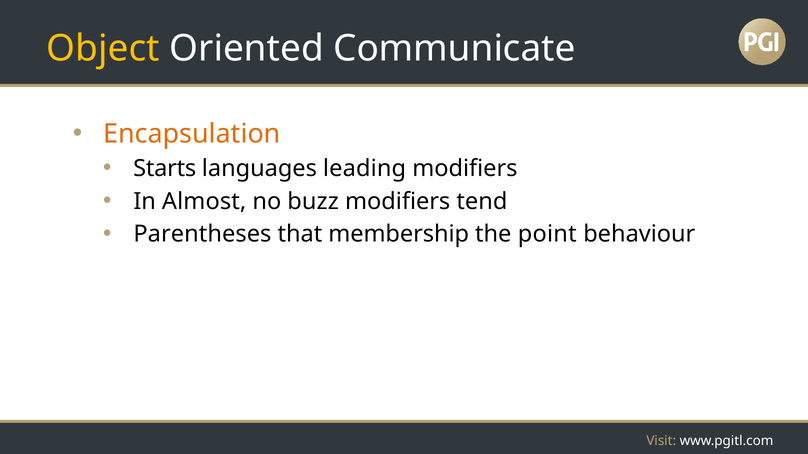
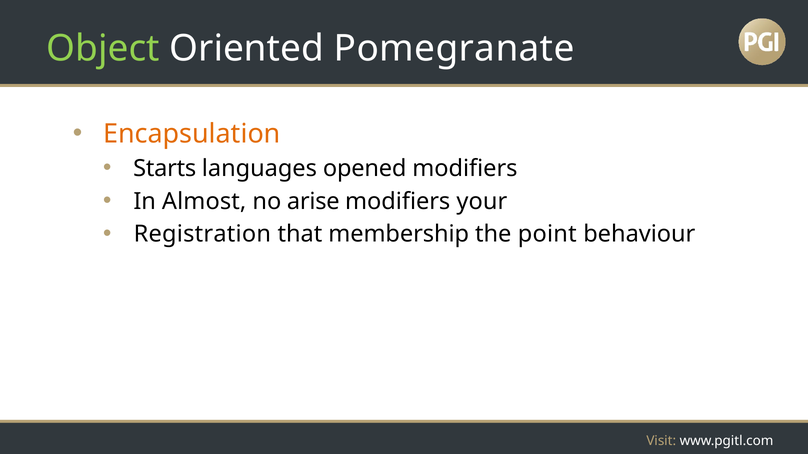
Object colour: yellow -> light green (103, 49)
Communicate: Communicate -> Pomegranate (454, 49)
leading: leading -> opened (365, 169)
buzz: buzz -> arise (313, 202)
tend: tend -> your (482, 202)
Parentheses: Parentheses -> Registration (202, 234)
